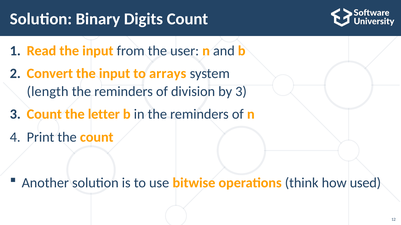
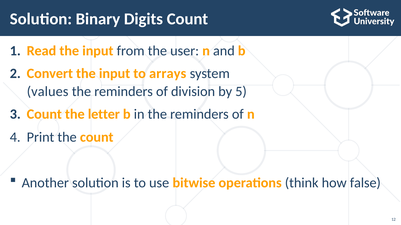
length: length -> values (48, 92)
by 3: 3 -> 5 (241, 92)
used: used -> false (365, 183)
